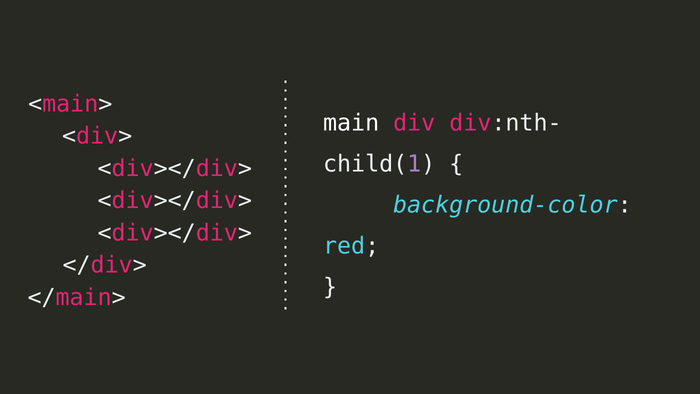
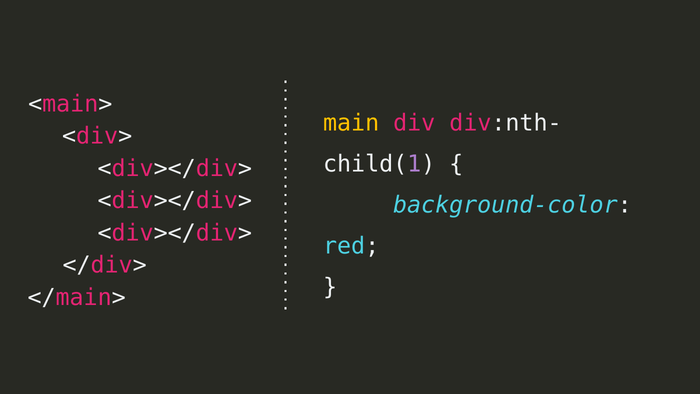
main colour: white -> yellow (351, 123)
